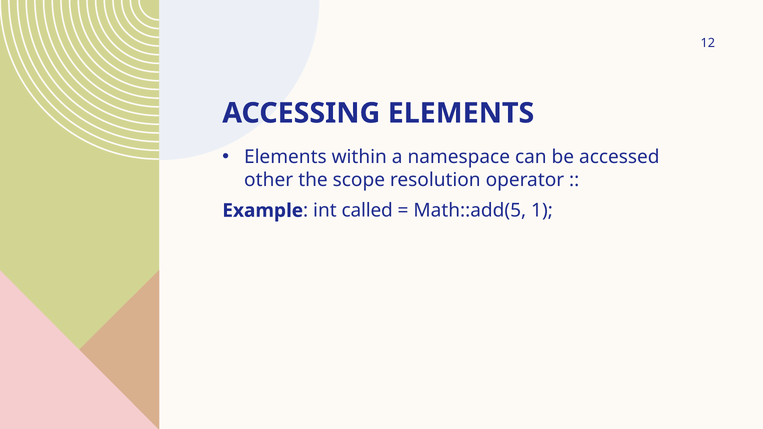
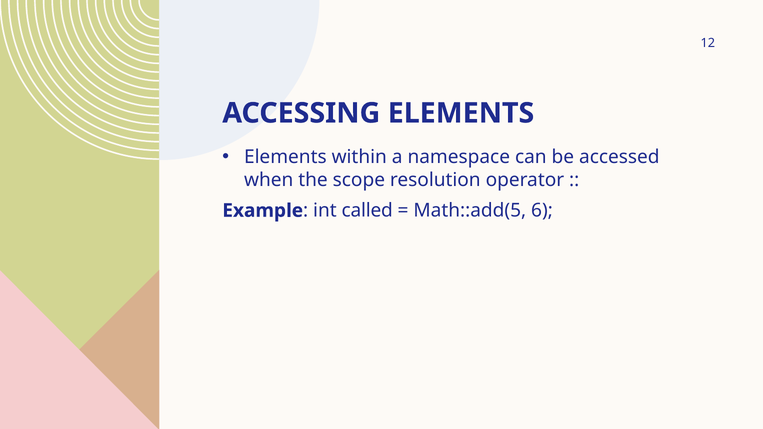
other: other -> when (269, 180)
1: 1 -> 6 (542, 211)
